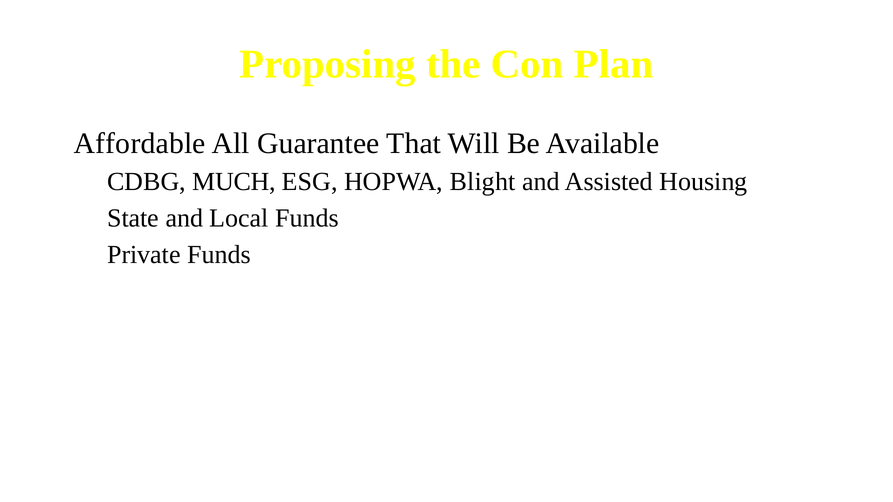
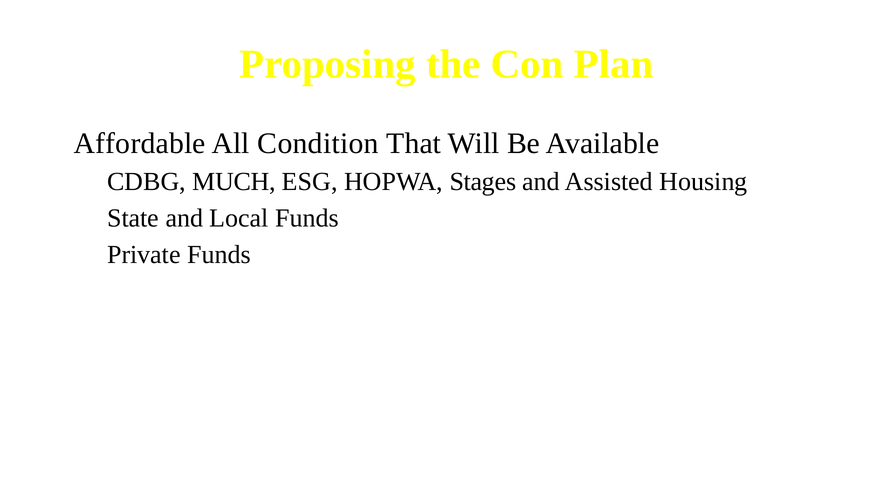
Guarantee: Guarantee -> Condition (318, 143)
Blight: Blight -> Stages (483, 182)
